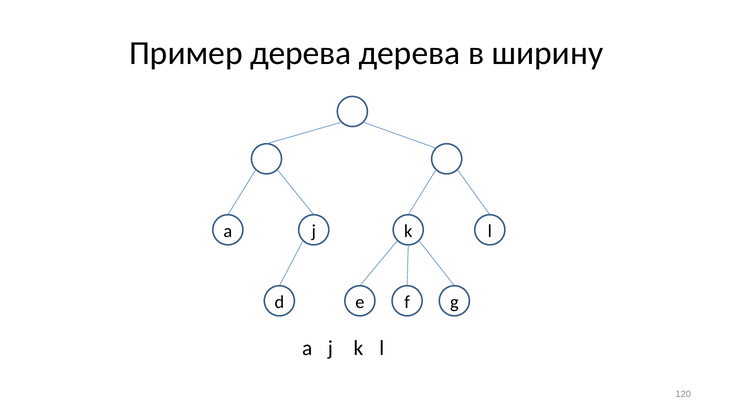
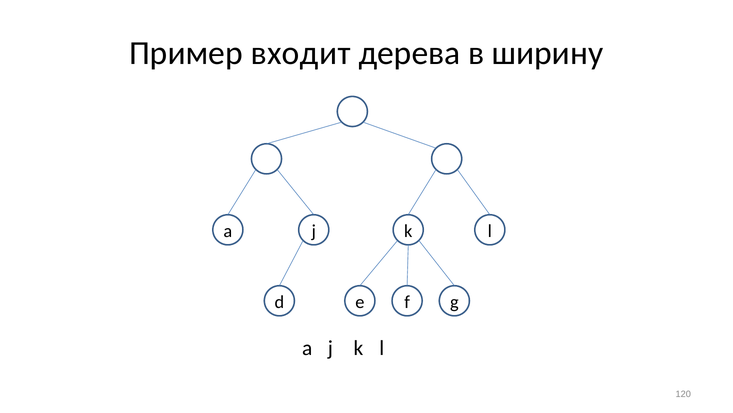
Пример дерева: дерева -> входит (301, 53)
